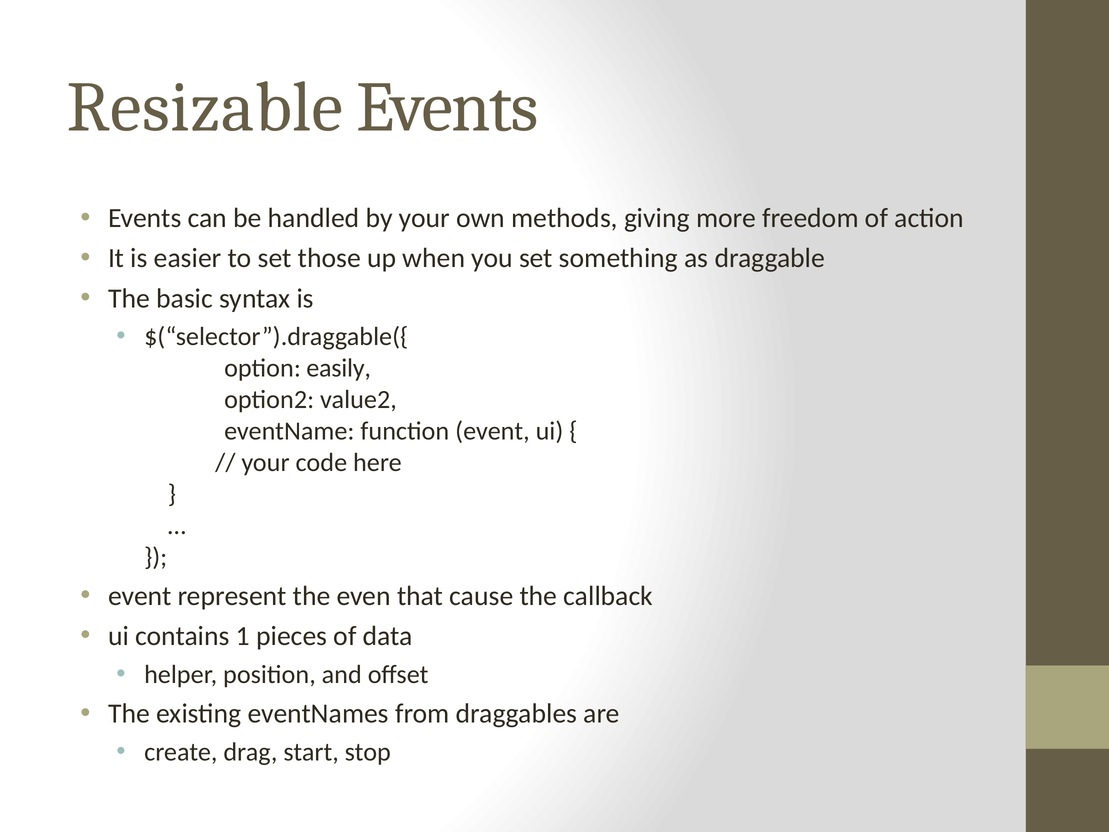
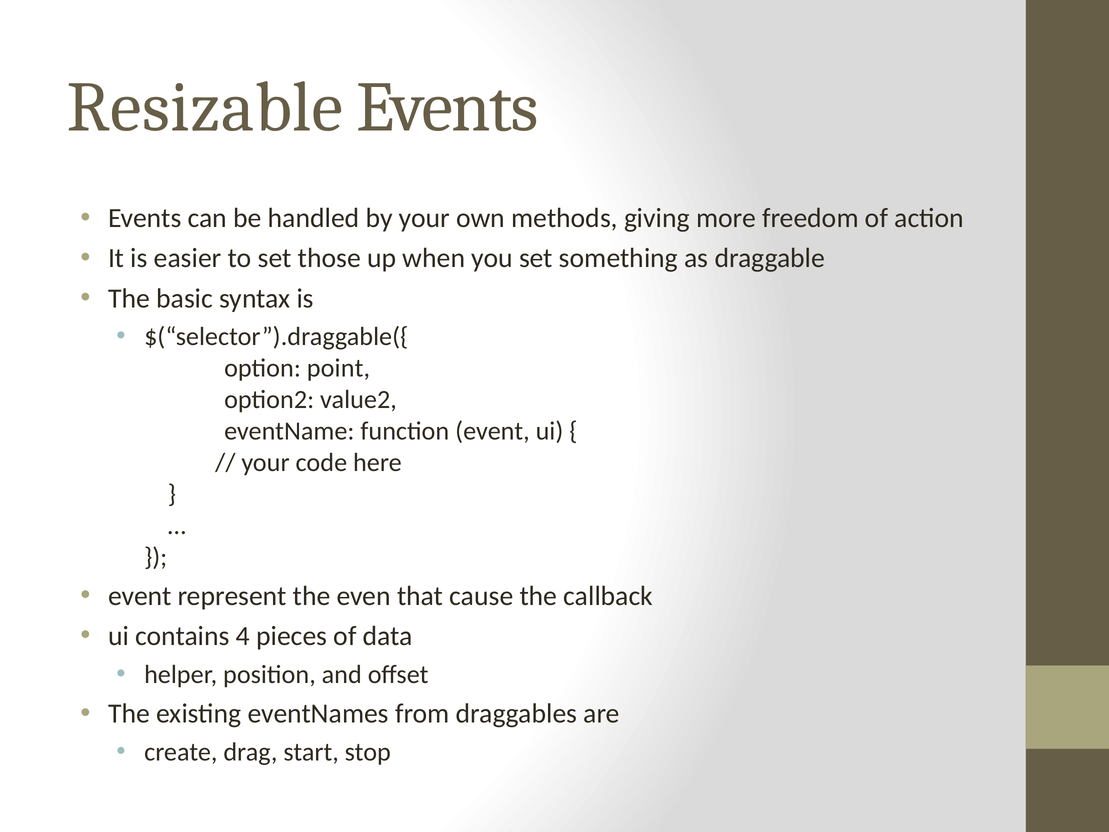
easily: easily -> point (338, 368)
1: 1 -> 4 (243, 636)
